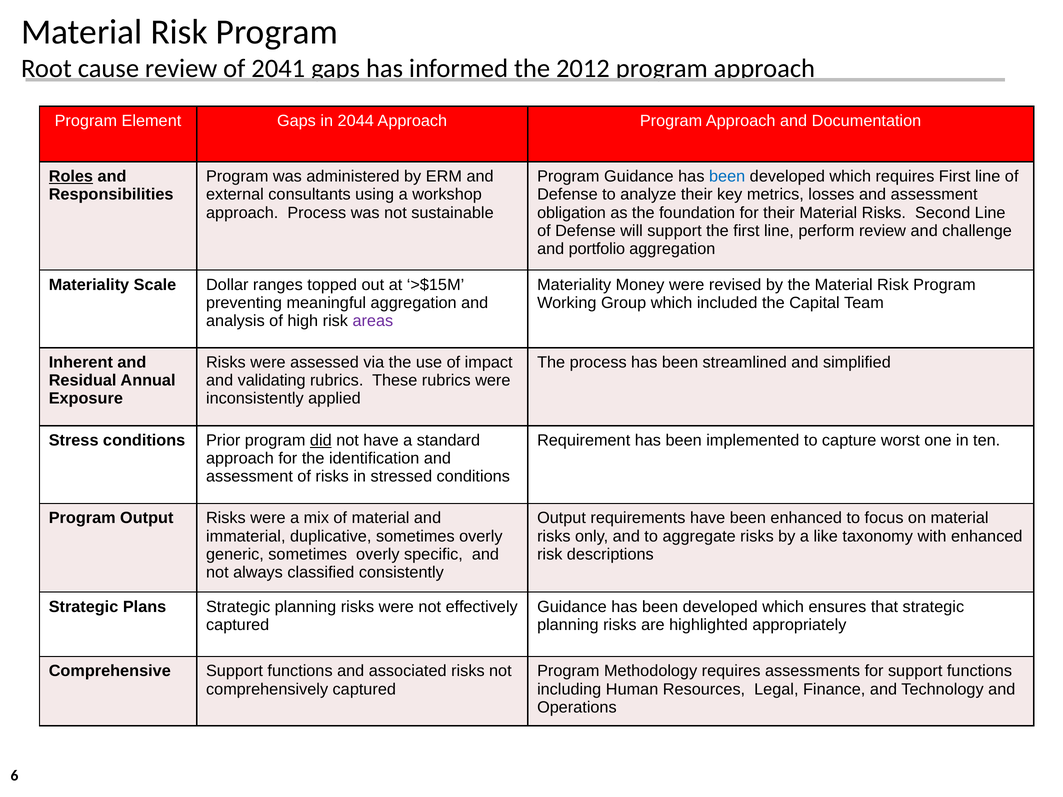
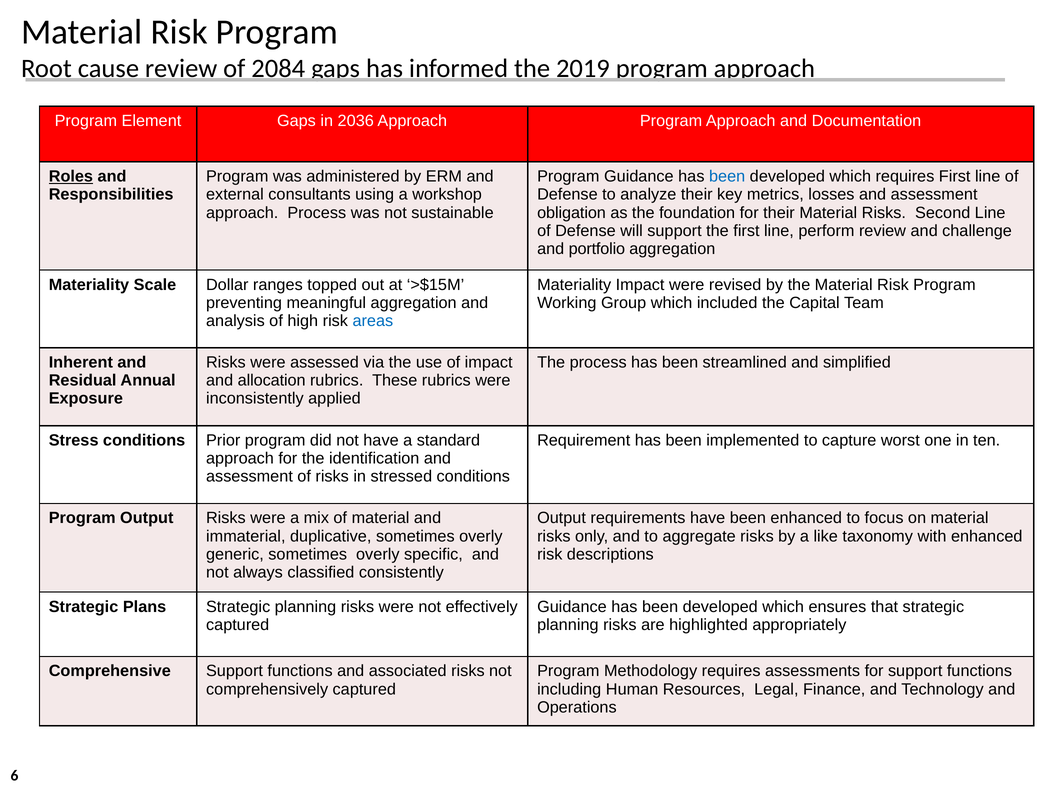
2041: 2041 -> 2084 (278, 69)
2012: 2012 -> 2019 (583, 69)
2044: 2044 -> 2036 (356, 121)
Materiality Money: Money -> Impact (640, 285)
areas colour: purple -> blue (373, 321)
validating: validating -> allocation (272, 381)
did underline: present -> none (321, 440)
